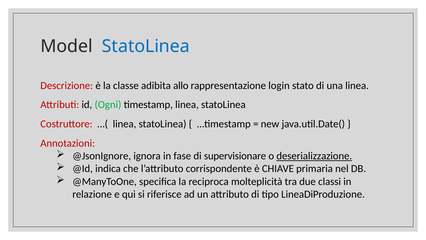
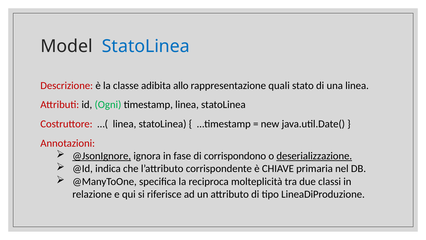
login: login -> quali (279, 85)
@JsonIgnore underline: none -> present (102, 156)
supervisionare: supervisionare -> corrispondono (235, 156)
